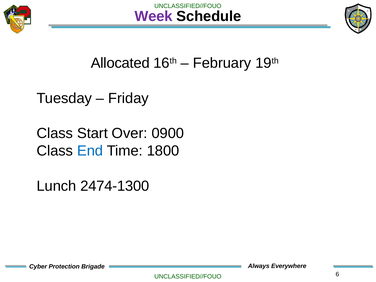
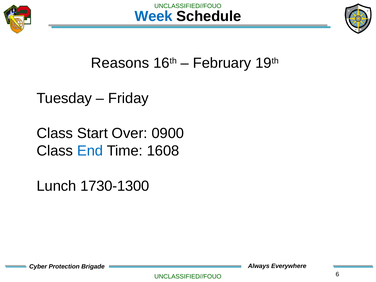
Week colour: purple -> blue (154, 16)
Allocated: Allocated -> Reasons (120, 63)
1800: 1800 -> 1608 (163, 151)
2474-1300: 2474-1300 -> 1730-1300 (115, 186)
